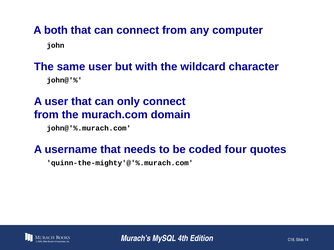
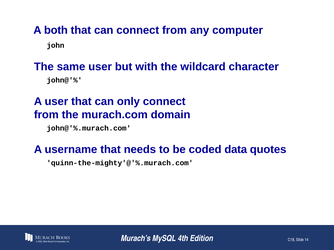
four: four -> data (236, 150)
